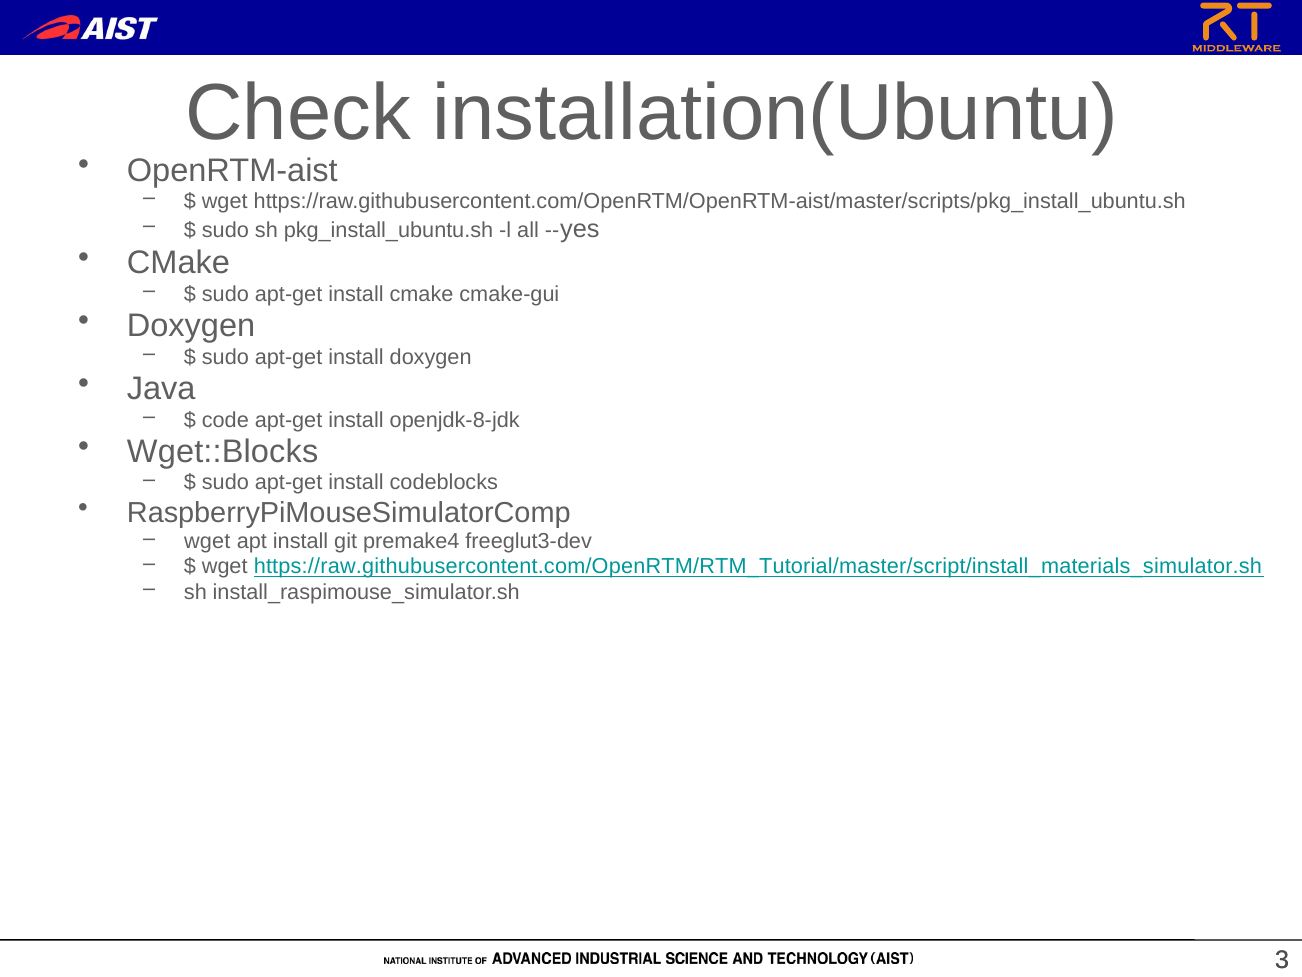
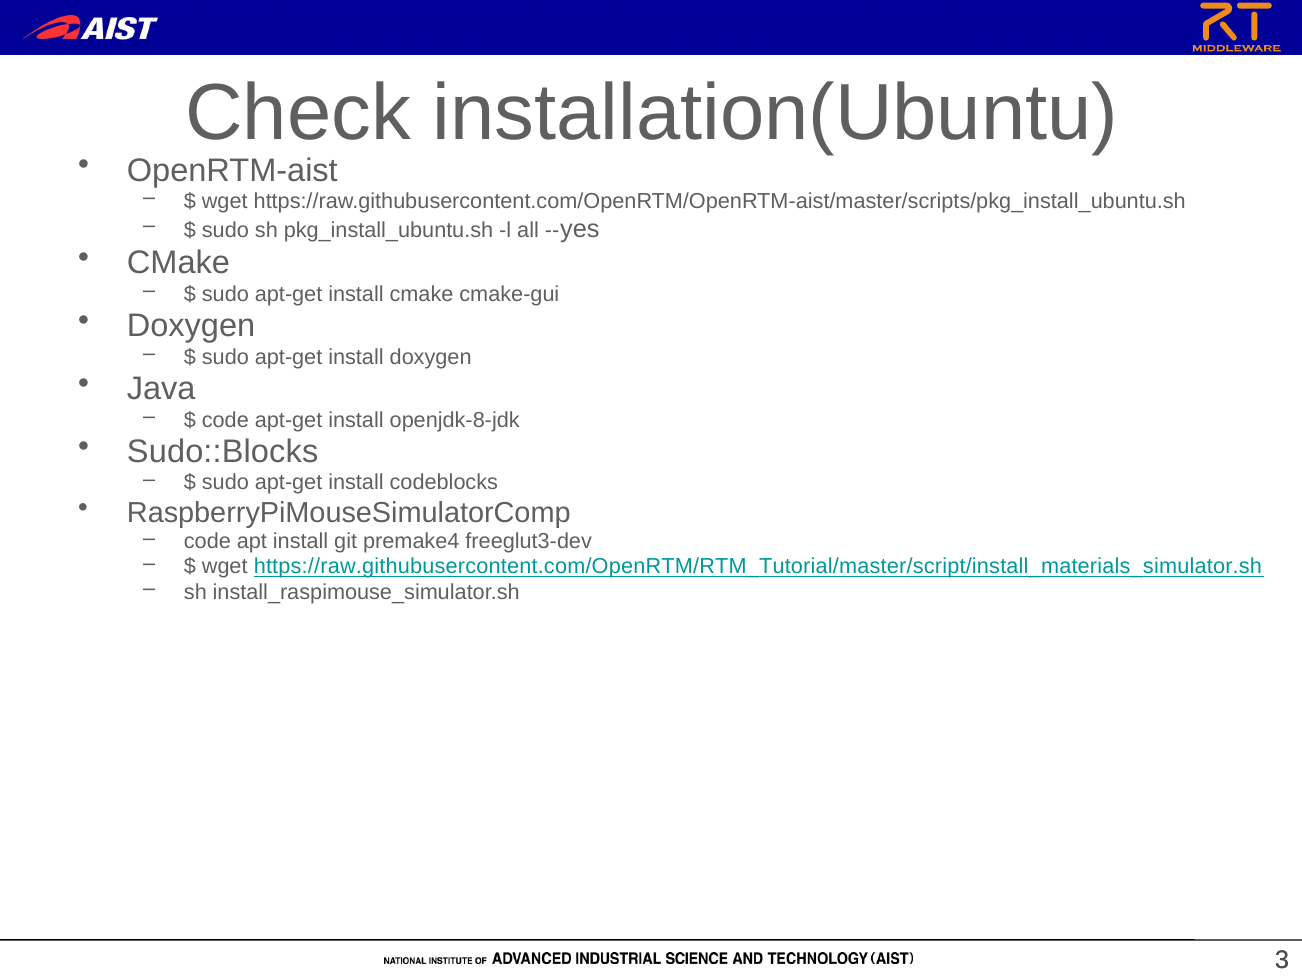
Wget::Blocks: Wget::Blocks -> Sudo::Blocks (223, 452)
wget: wget -> code (207, 541)
